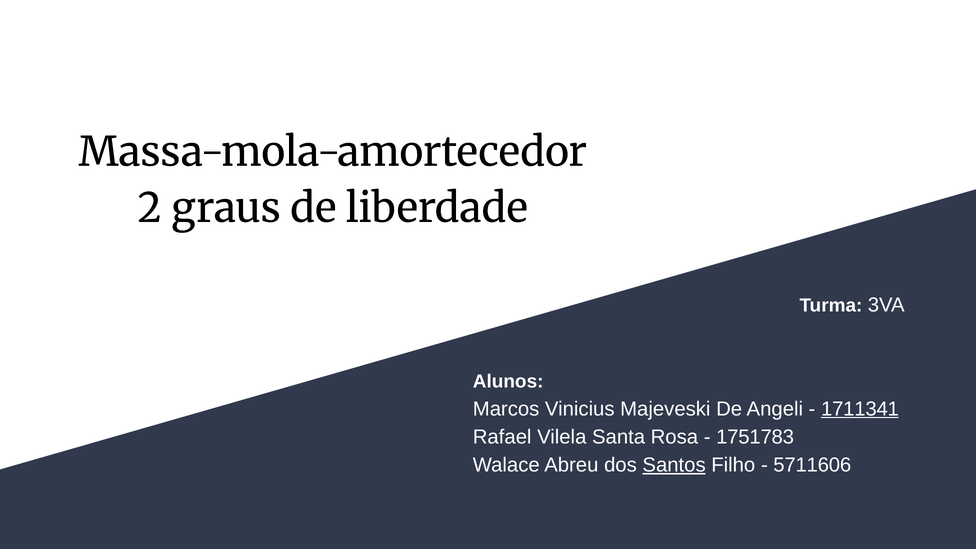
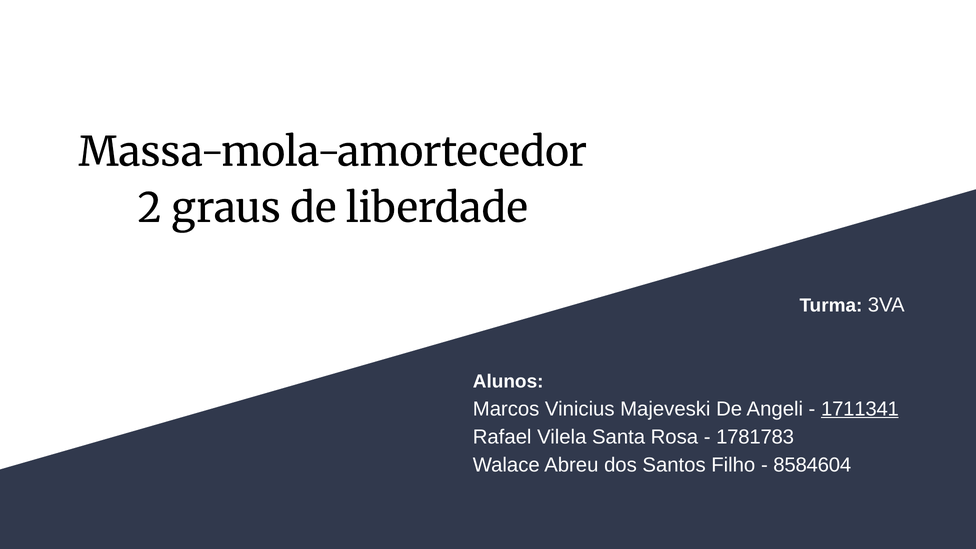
1751783: 1751783 -> 1781783 (755, 437)
Santos underline: present -> none (674, 465)
5711606: 5711606 -> 8584604 (812, 465)
